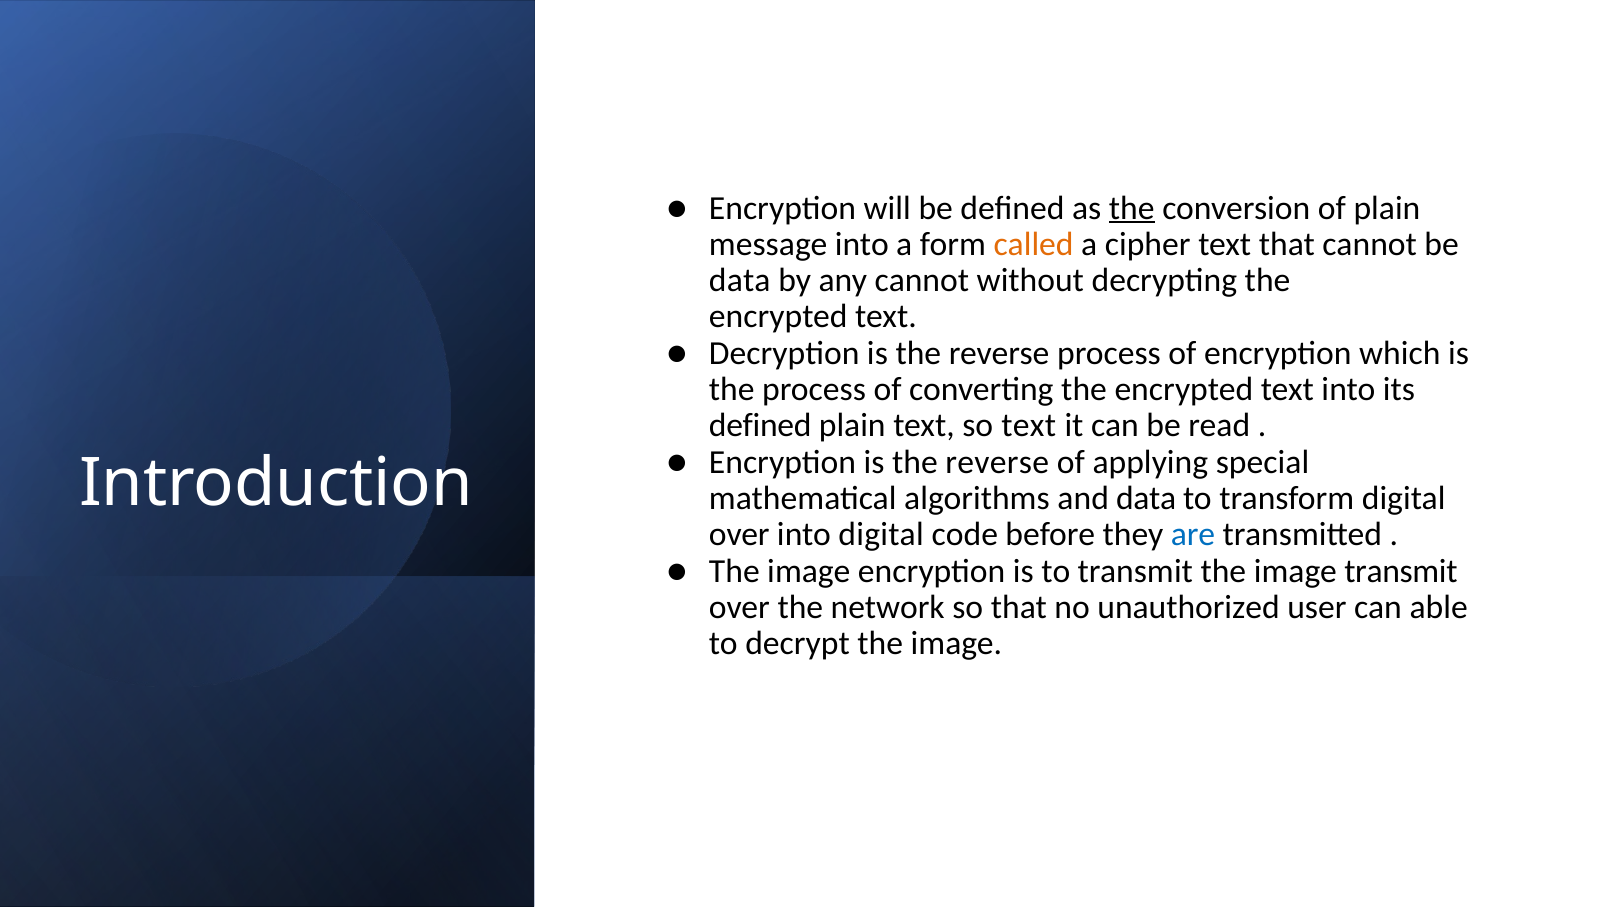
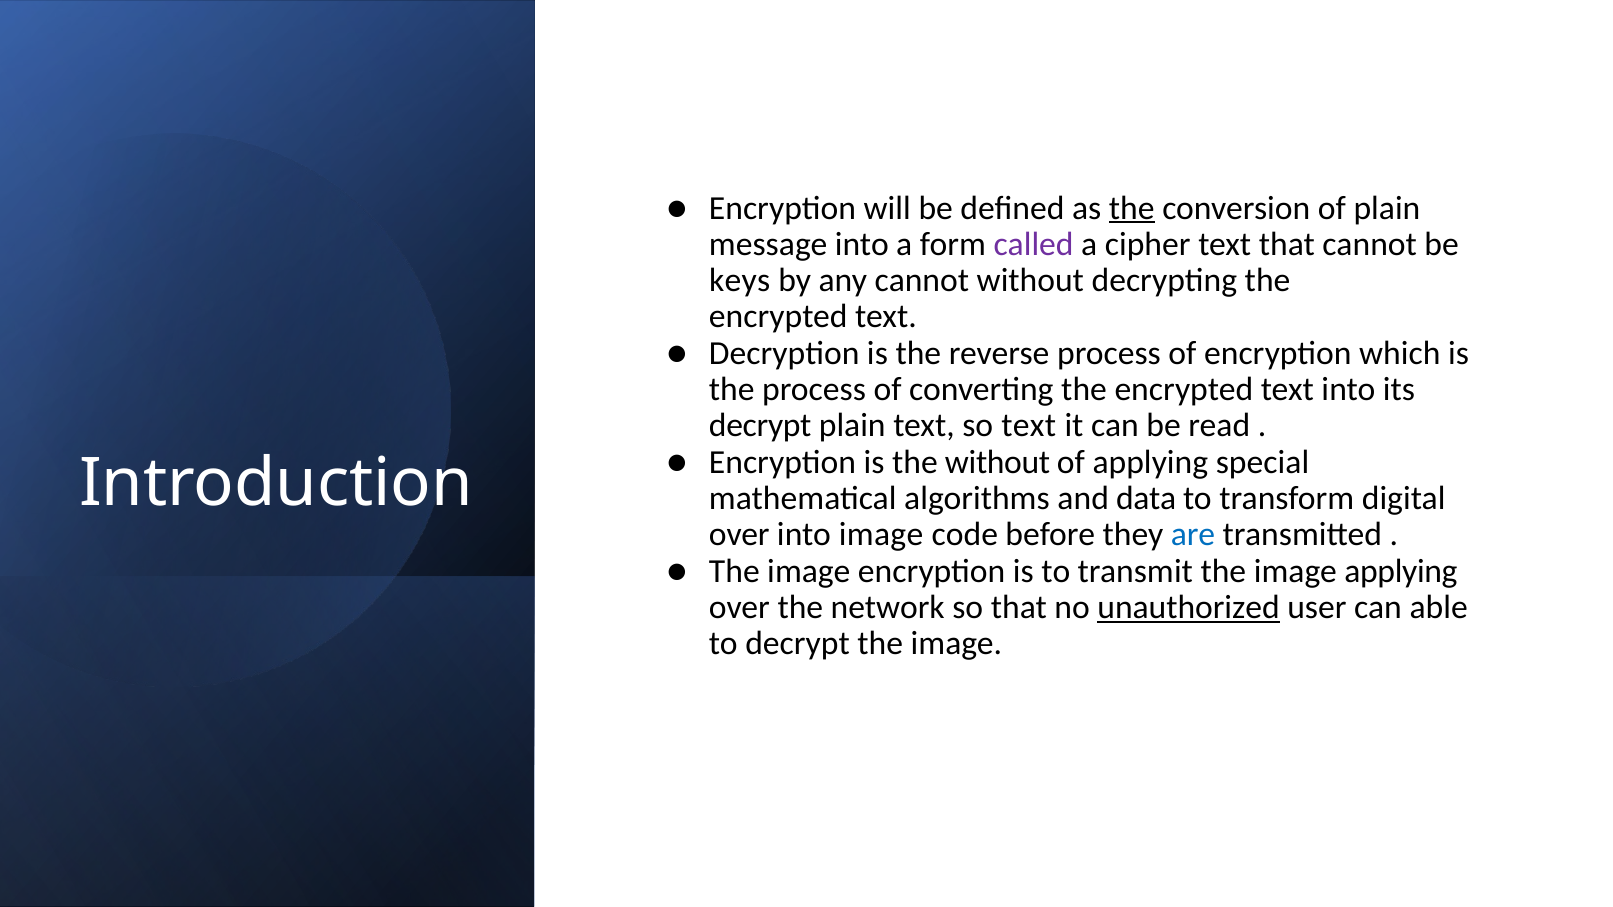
called colour: orange -> purple (1034, 244)
data: data -> keys (740, 281)
defined: defined -> decrypt (760, 426)
Encryption is the reverse: reverse -> without (998, 462)
into digital: digital -> image (881, 535)
image transmit: transmit -> applying (1401, 571)
unauthorized underline: none -> present (1189, 608)
